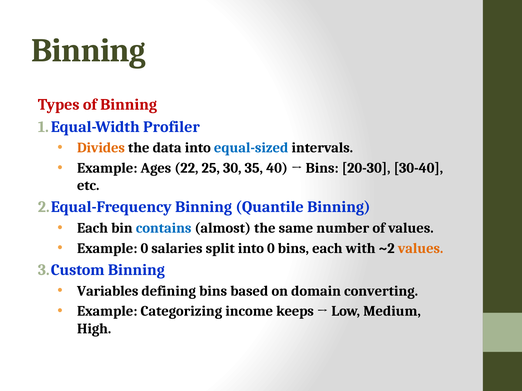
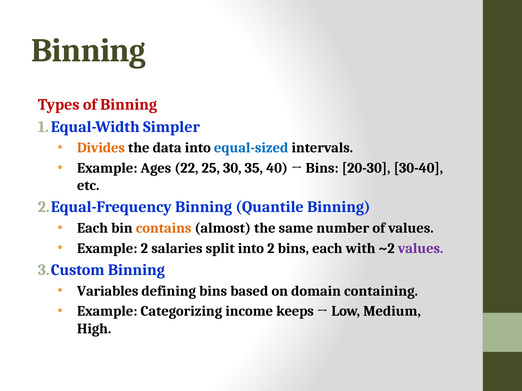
Profiler: Profiler -> Simpler (172, 127)
contains colour: blue -> orange (164, 228)
Example 0: 0 -> 2 (144, 249)
into 0: 0 -> 2 (271, 249)
values colour: orange -> purple (421, 249)
converting: converting -> containing (381, 291)
